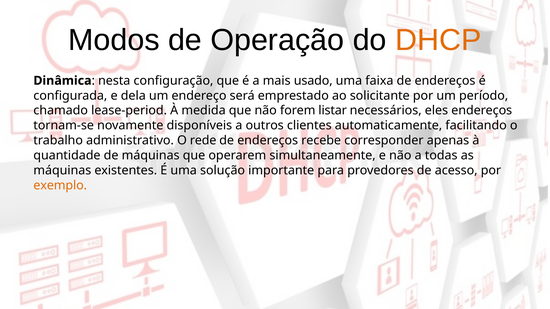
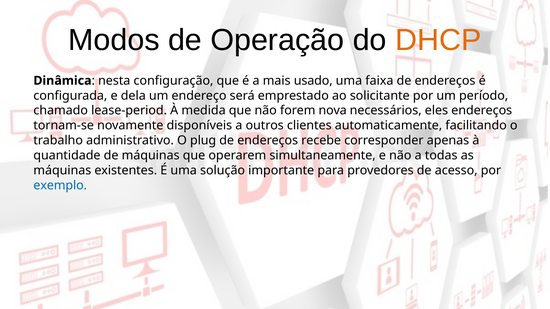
listar: listar -> nova (333, 111)
rede: rede -> plug (203, 141)
exemplo colour: orange -> blue (60, 186)
